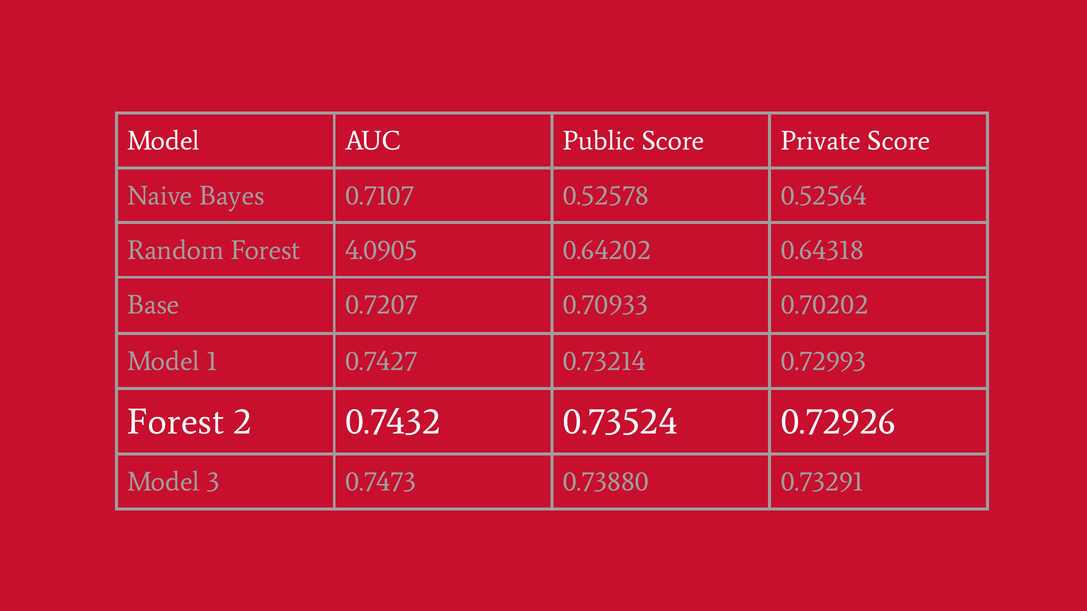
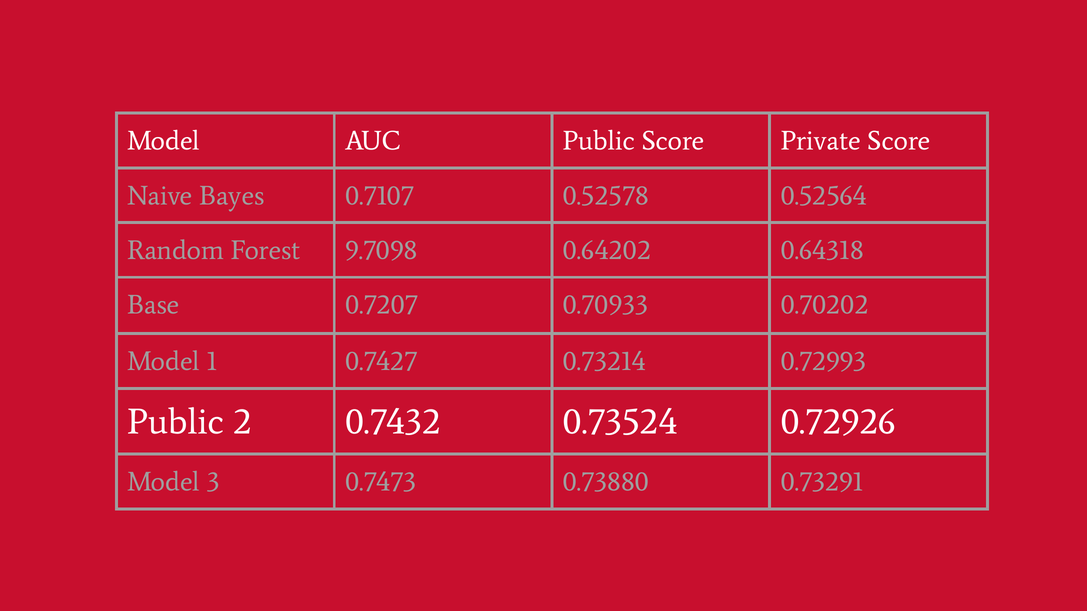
4.0905: 4.0905 -> 9.7098 (381, 251)
Forest: Forest -> Public (176, 422)
